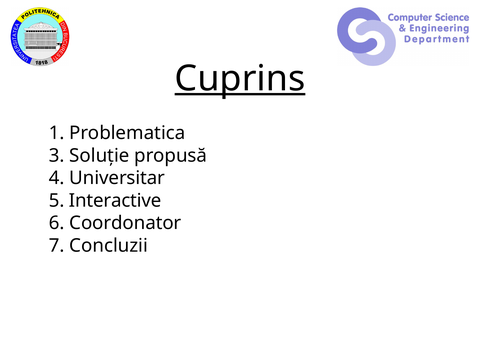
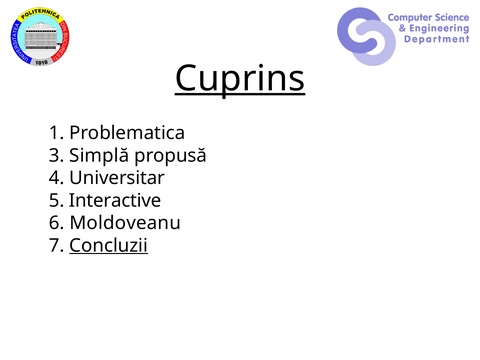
Soluție: Soluție -> Simplă (99, 156)
Coordonator: Coordonator -> Moldoveanu (125, 223)
Concluzii underline: none -> present (109, 246)
